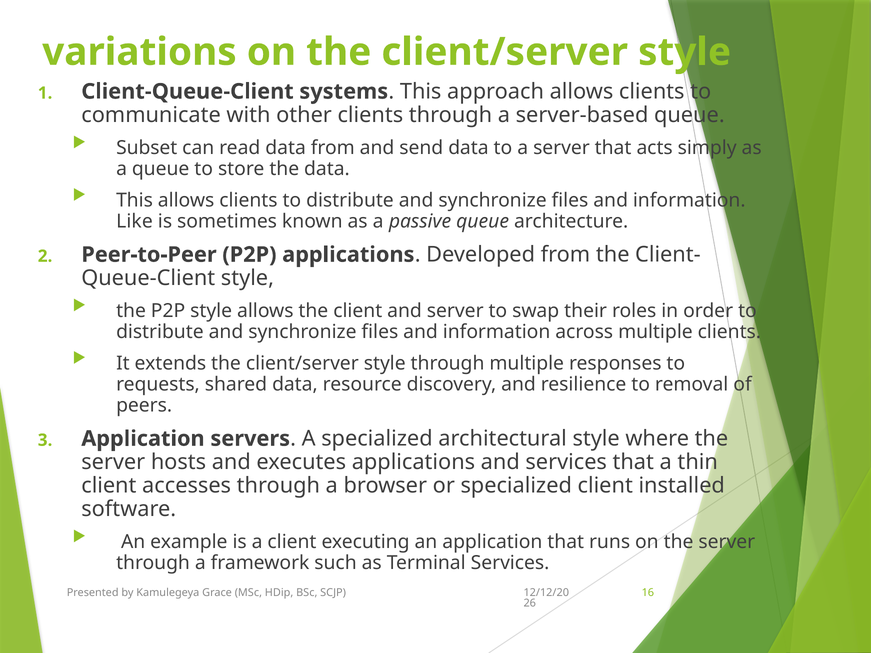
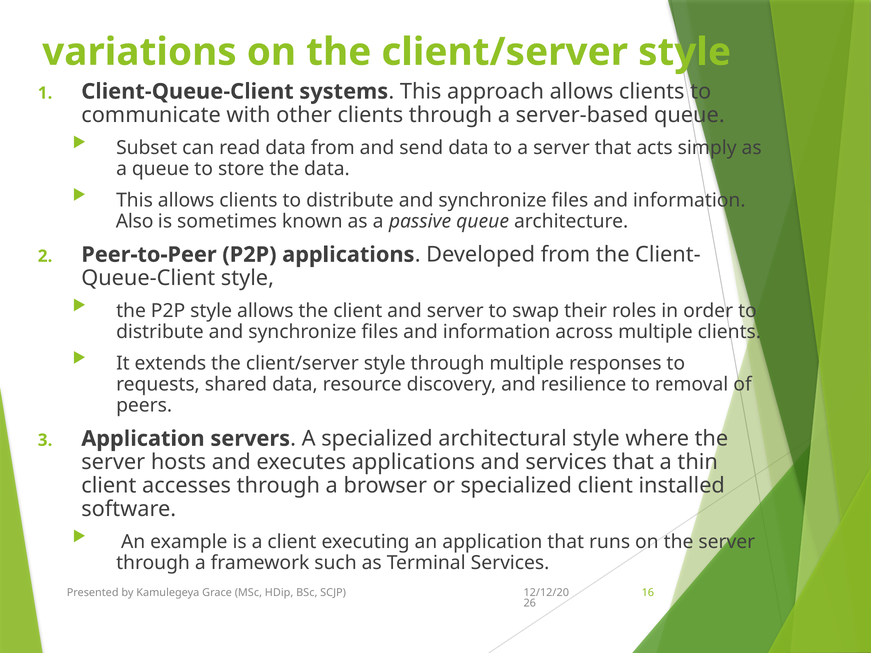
Like: Like -> Also (135, 221)
